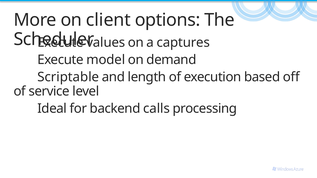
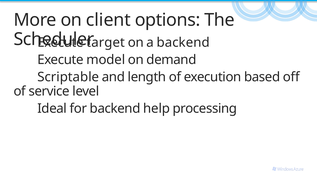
values: values -> target (106, 43)
a captures: captures -> backend (183, 43)
calls: calls -> help (157, 109)
